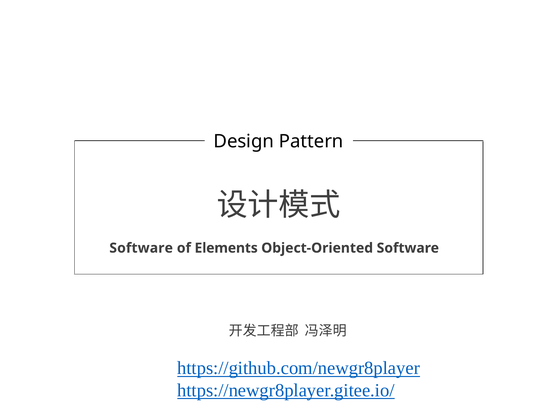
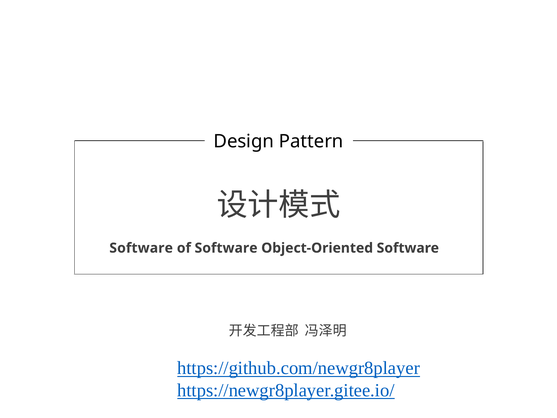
of Elements: Elements -> Software (226, 248)
